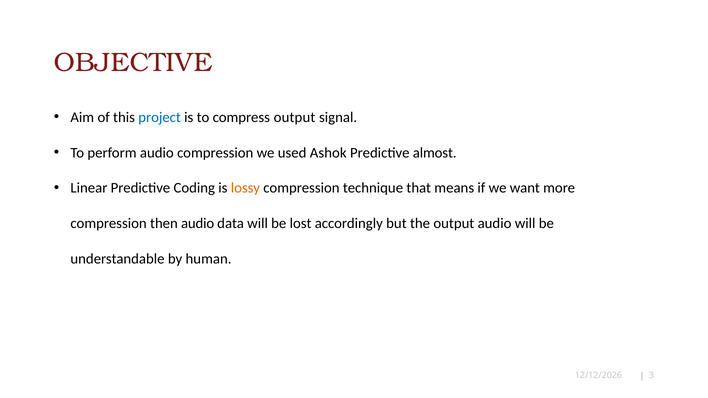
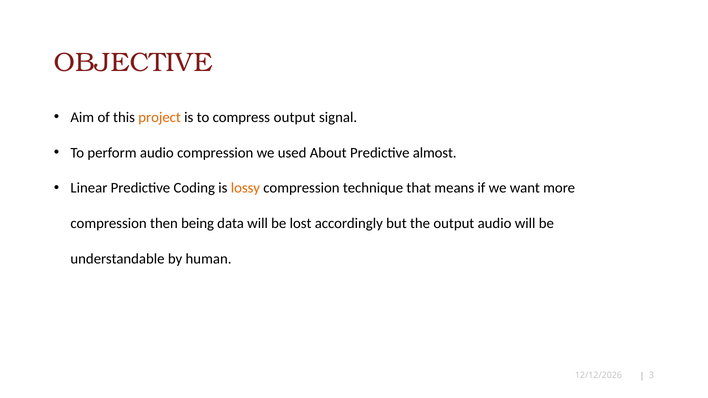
project colour: blue -> orange (160, 117)
Ashok: Ashok -> About (328, 153)
then audio: audio -> being (198, 224)
